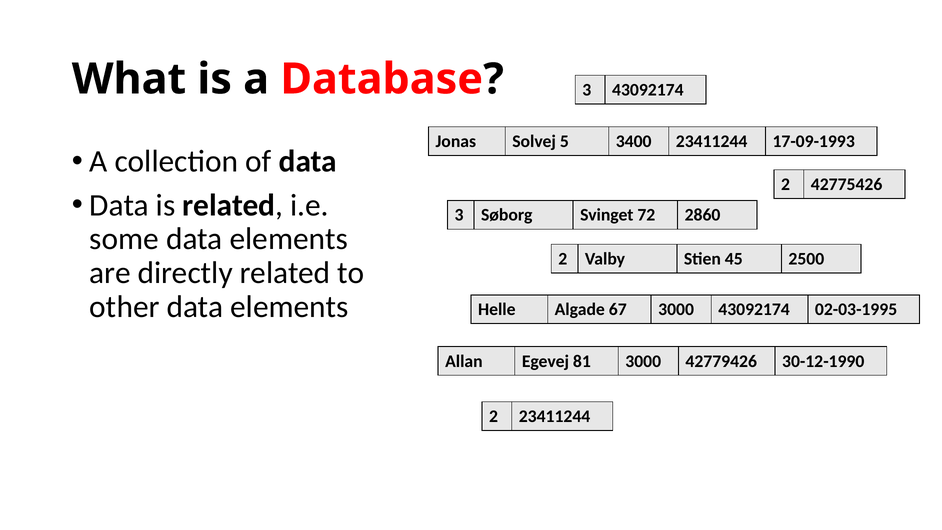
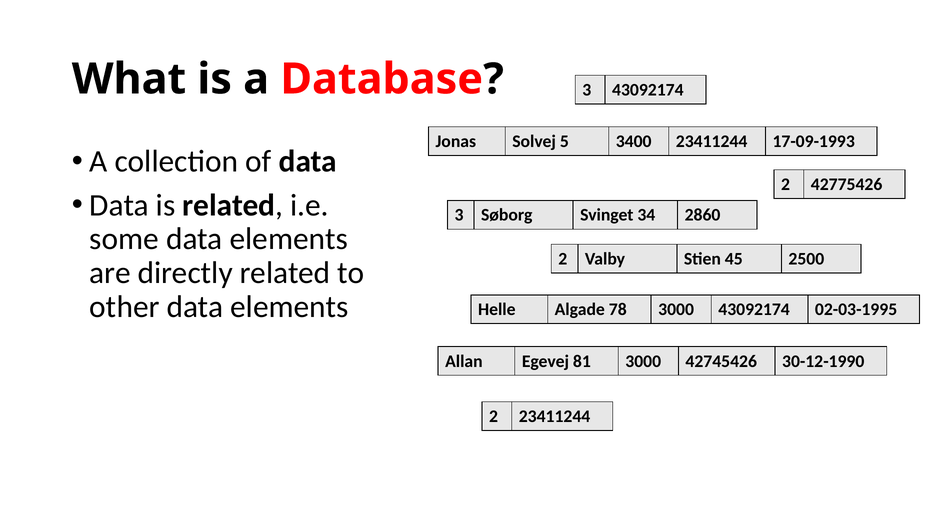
72: 72 -> 34 (646, 215)
67: 67 -> 78 (618, 309)
42779426: 42779426 -> 42745426 (721, 361)
